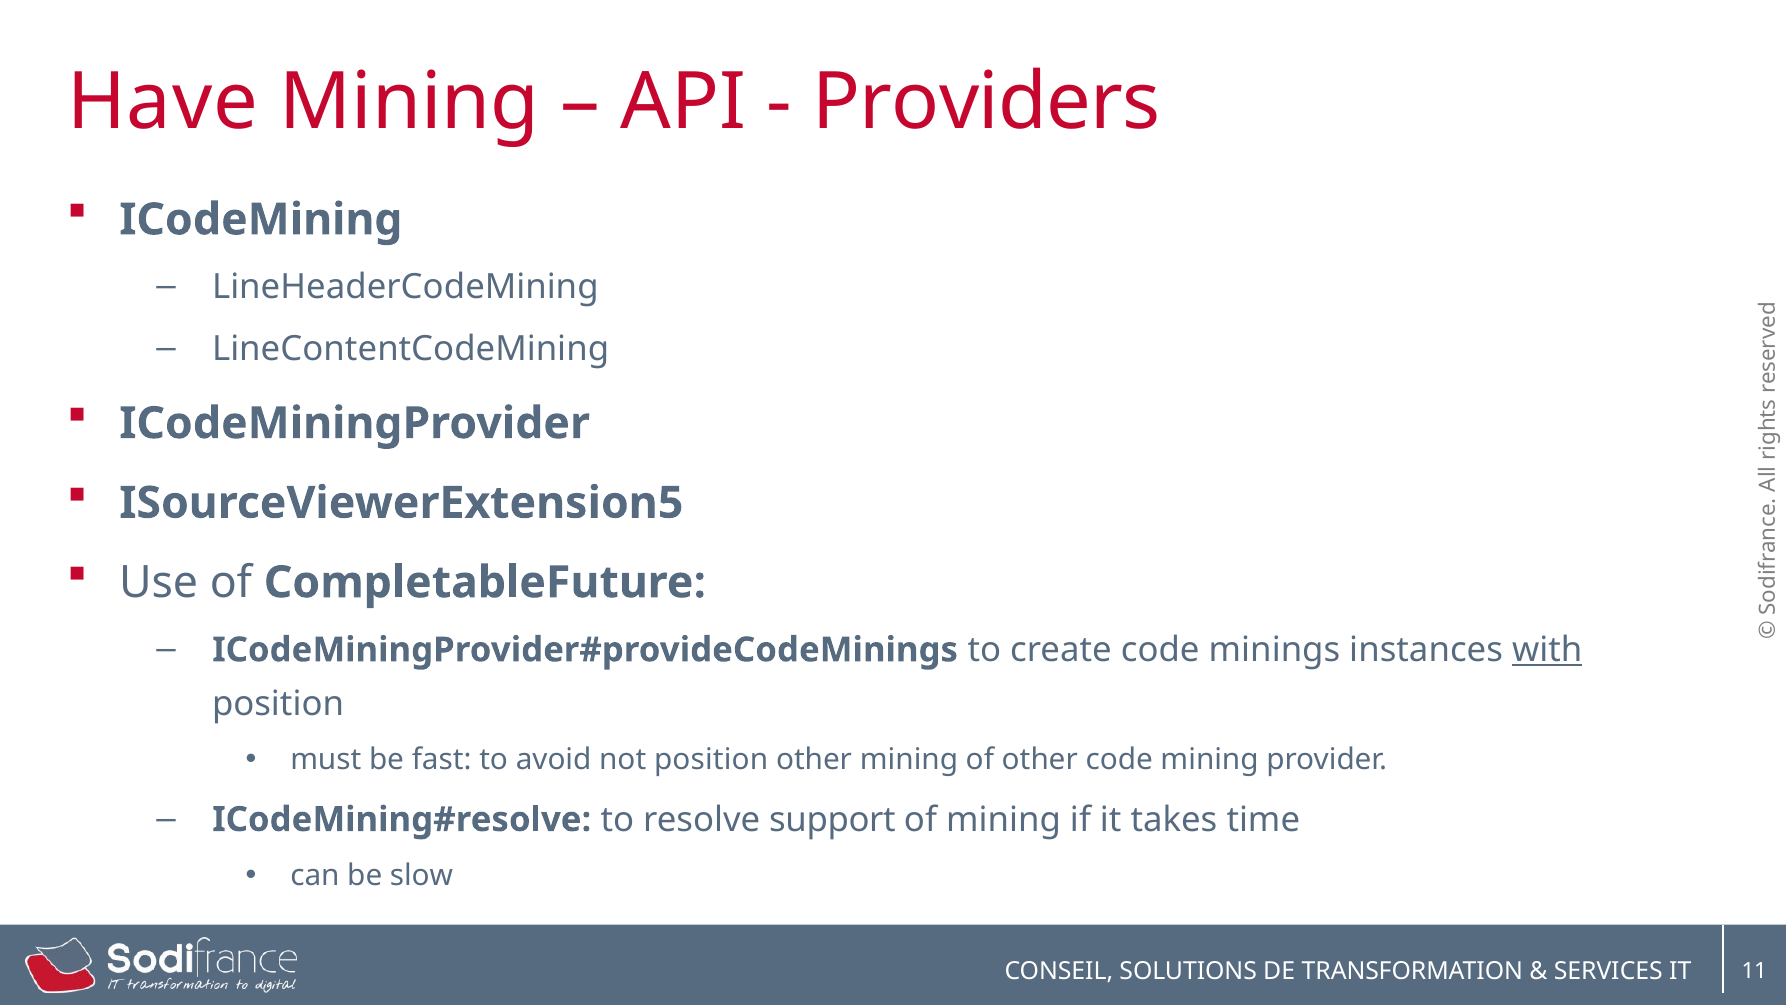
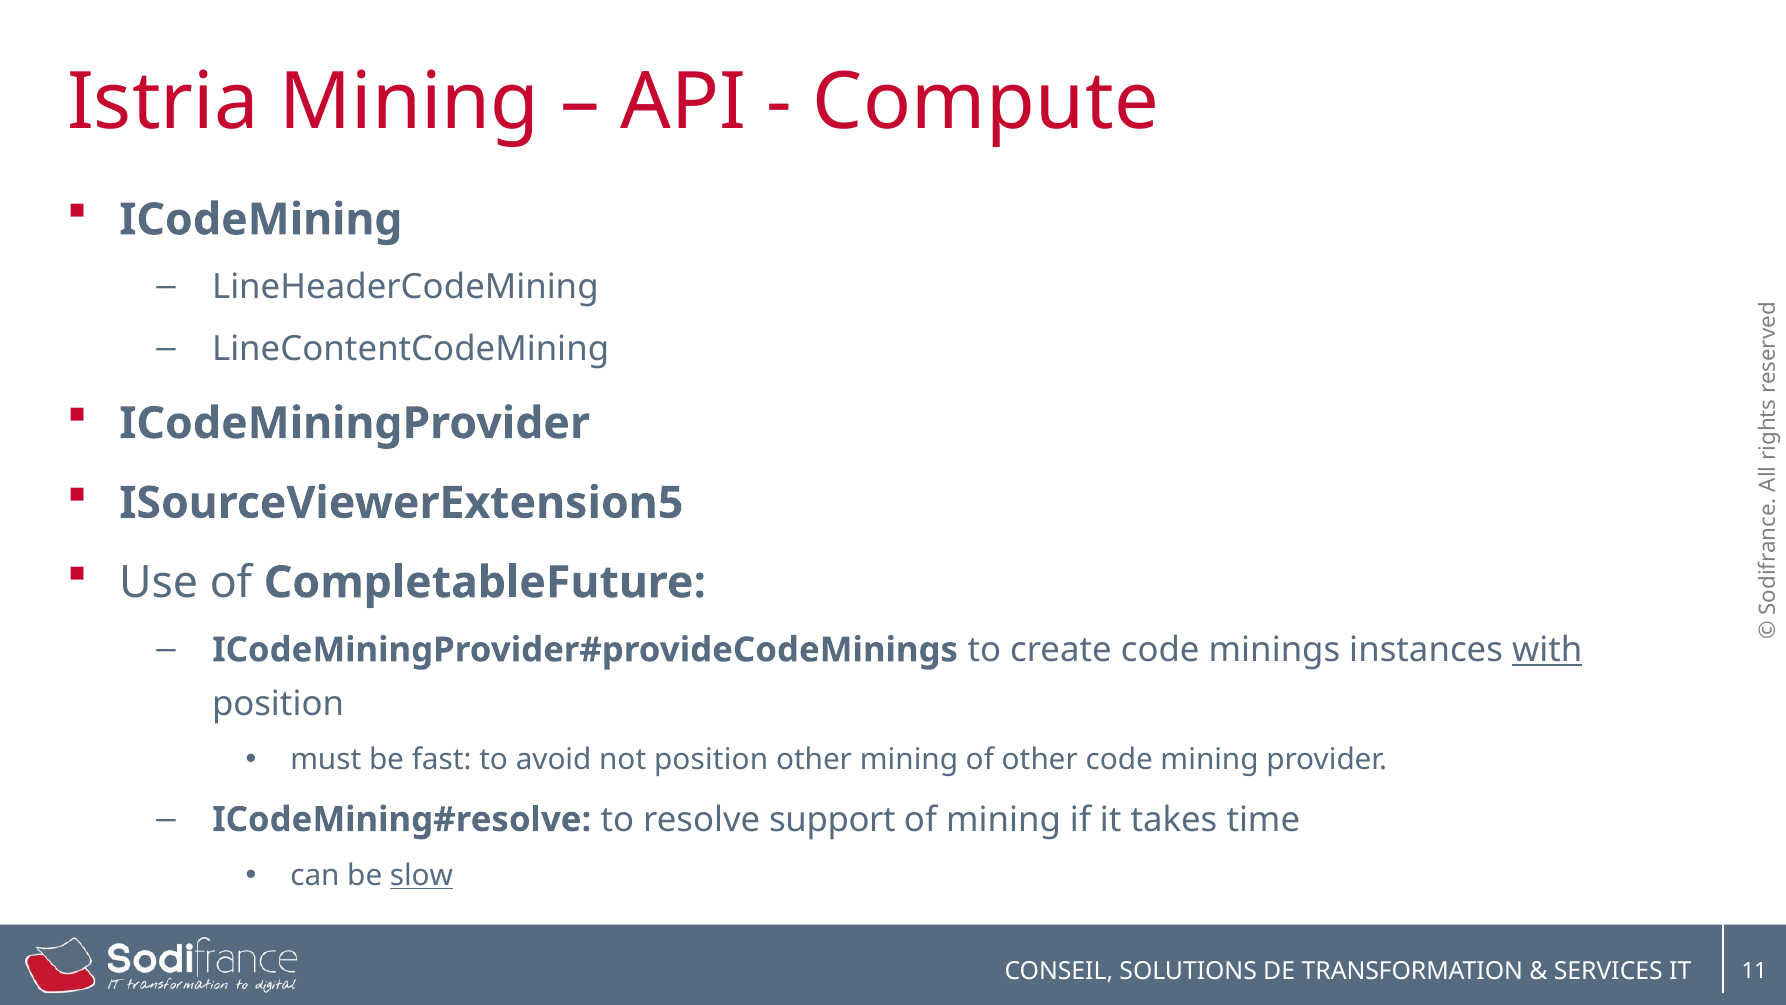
Have: Have -> Istria (163, 102)
Providers: Providers -> Compute (986, 102)
slow underline: none -> present (421, 875)
